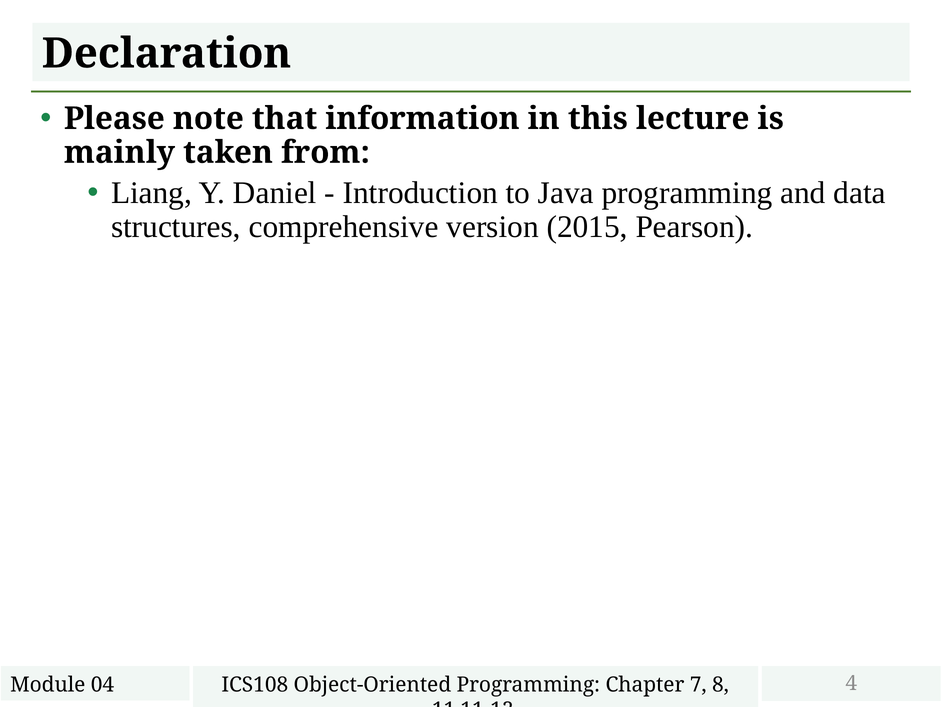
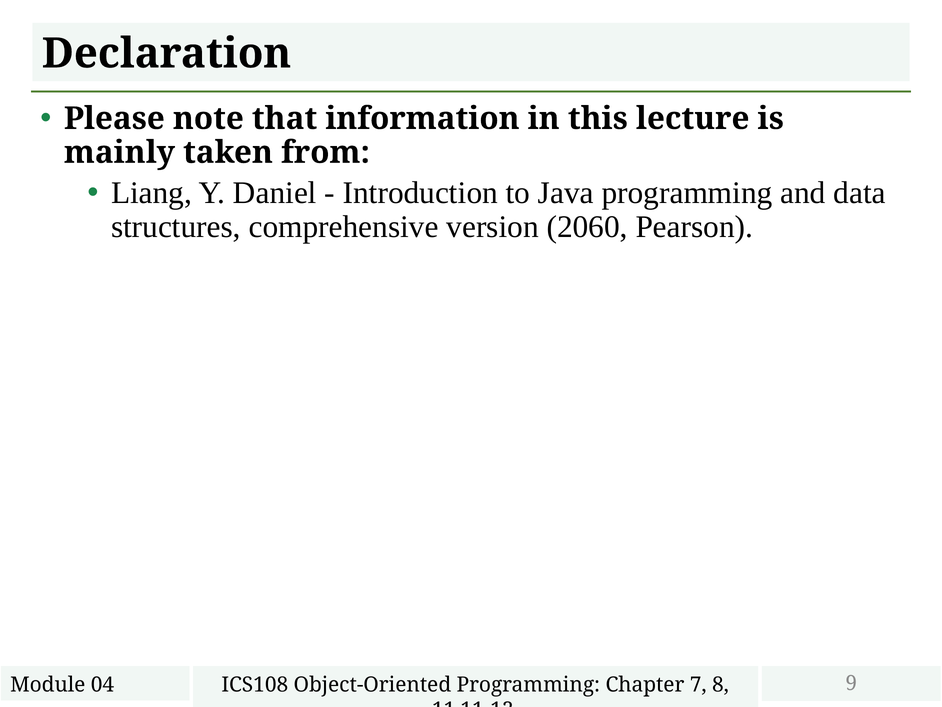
2015: 2015 -> 2060 (587, 227)
4: 4 -> 9 (851, 683)
